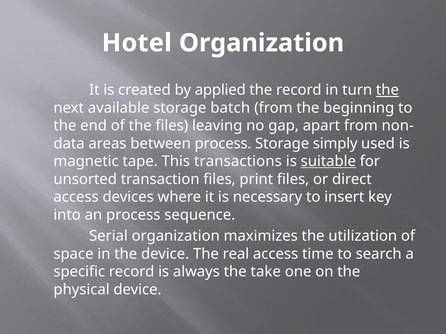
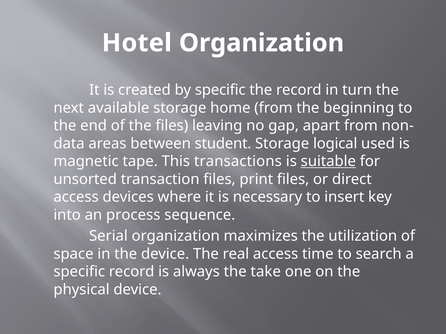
by applied: applied -> specific (220, 90)
the underline: present -> none (387, 90)
batch: batch -> home (230, 108)
between process: process -> student (223, 144)
simply: simply -> logical (335, 144)
